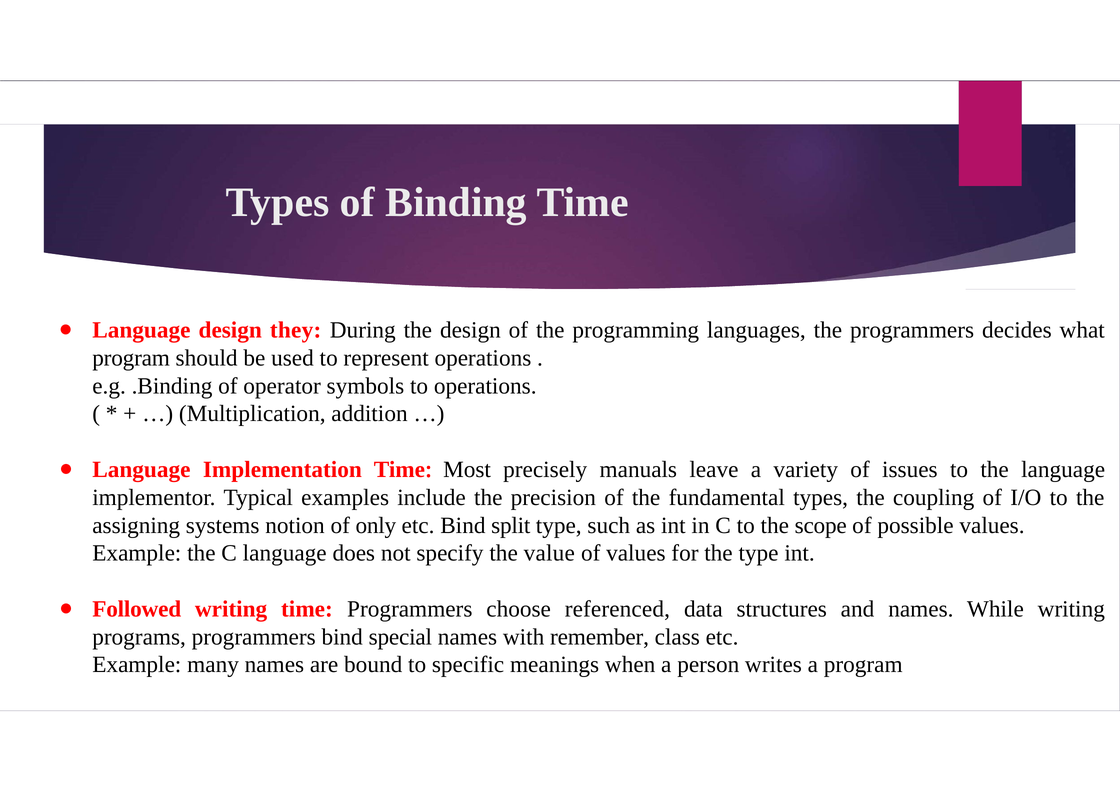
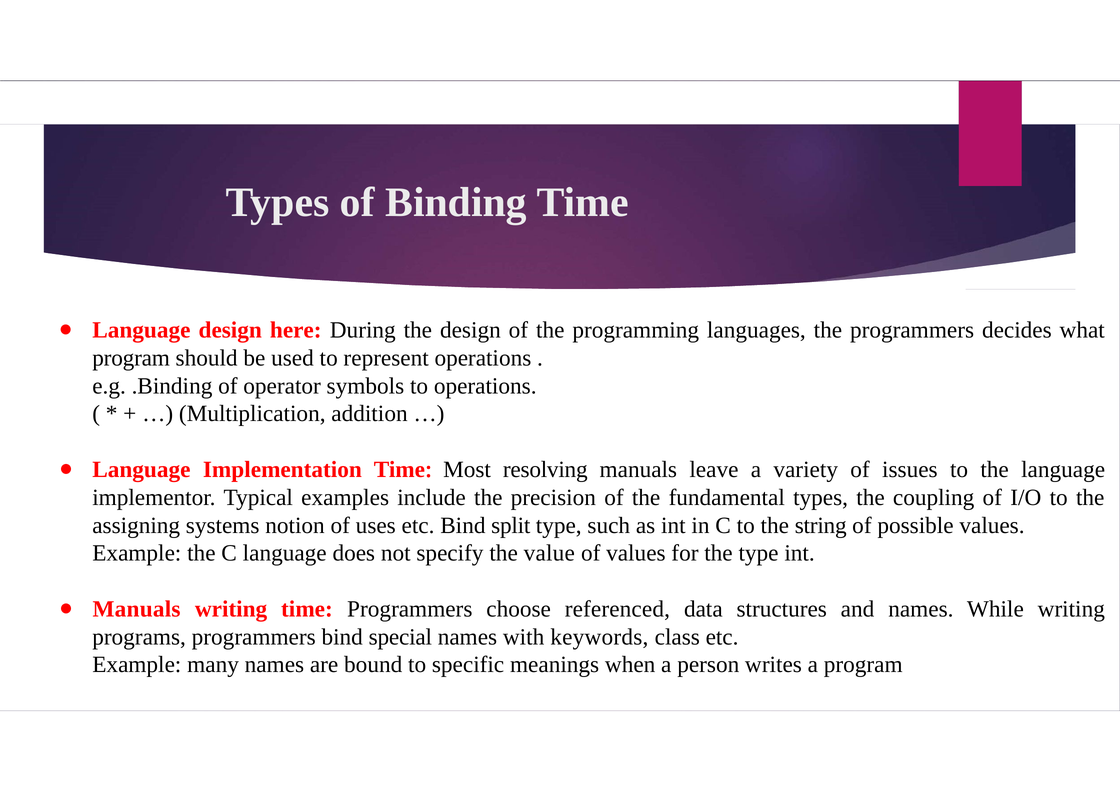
they: they -> here (296, 330)
precisely: precisely -> resolving (545, 470)
only: only -> uses (376, 525)
scope: scope -> string (821, 525)
Followed: Followed -> Manuals (137, 609)
remember: remember -> keywords (599, 637)
